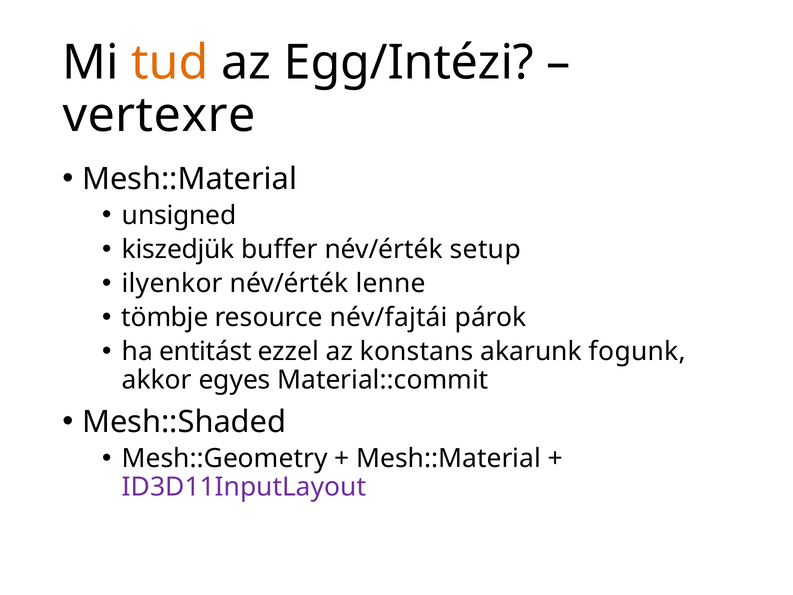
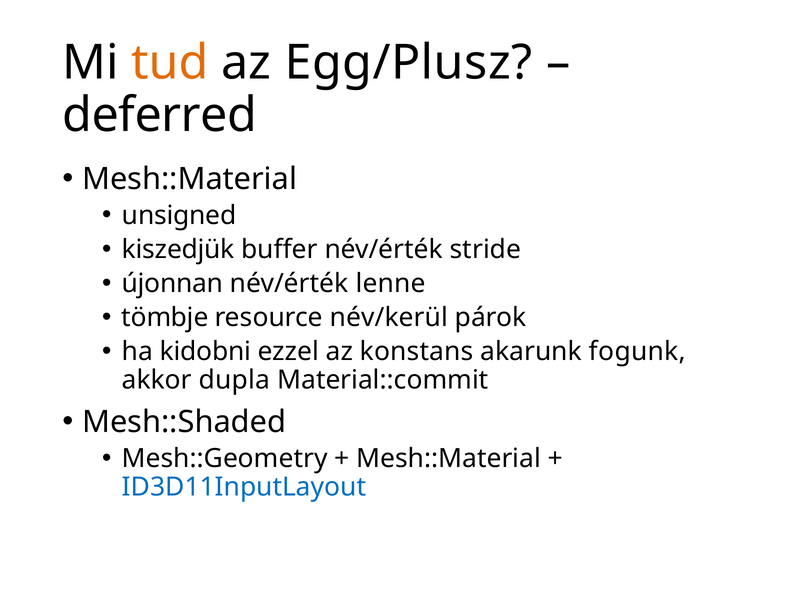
Egg/Intézi: Egg/Intézi -> Egg/Plusz (409, 63)
vertexre: vertexre -> deferred (160, 115)
setup: setup -> stride (485, 249)
ilyenkor: ilyenkor -> újonnan (173, 283)
név/fajtái: név/fajtái -> név/kerül (389, 317)
entitást: entitást -> kidobni (205, 351)
egyes: egyes -> dupla (234, 380)
ID3D11InputLayout colour: purple -> blue (244, 487)
